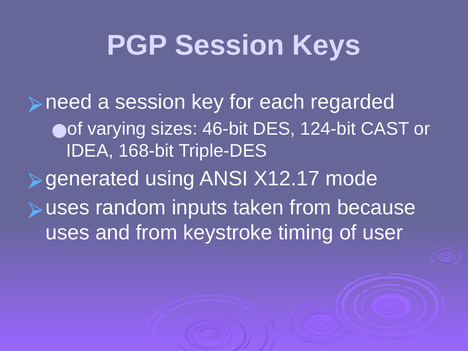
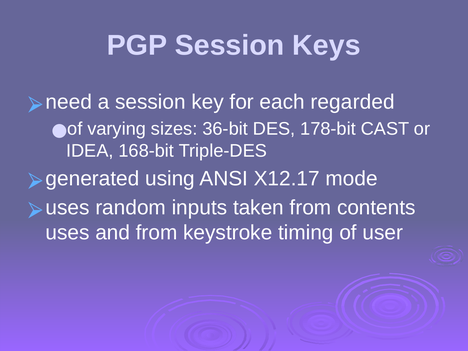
46-bit: 46-bit -> 36-bit (225, 129)
124-bit: 124-bit -> 178-bit (328, 129)
because: because -> contents (376, 208)
